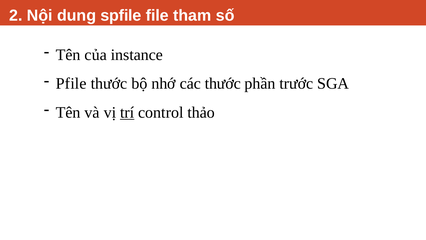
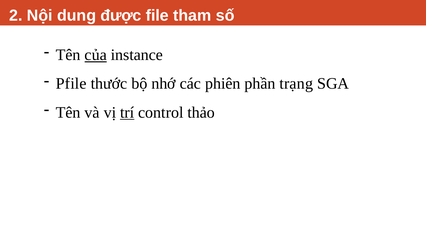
spfile: spfile -> được (121, 15)
của underline: none -> present (96, 55)
các thước: thước -> phiên (223, 84)
trước: trước -> trạng (296, 84)
